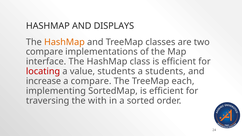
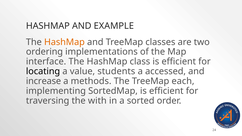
DISPLAYS: DISPLAYS -> EXAMPLE (114, 26)
compare: compare -> ordering (44, 52)
locating colour: red -> black (43, 71)
a students: students -> accessed (165, 71)
a compare: compare -> methods (91, 81)
